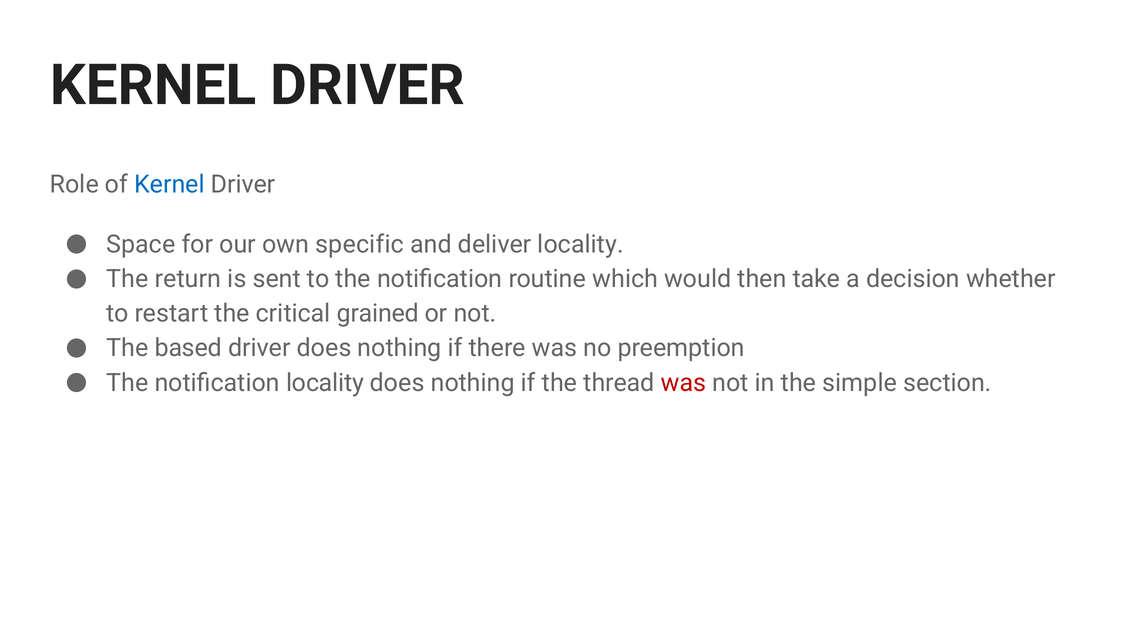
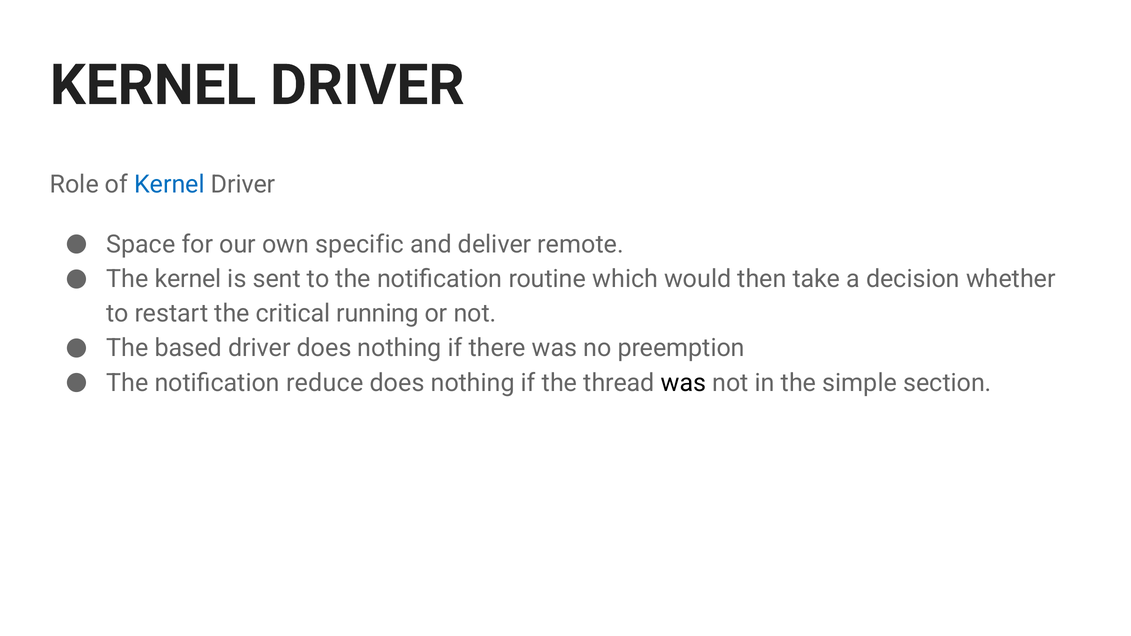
deliver locality: locality -> remote (581, 244)
The return: return -> kernel (188, 279)
grained: grained -> running (378, 314)
notification locality: locality -> reduce (325, 383)
was colour: red -> black (683, 383)
